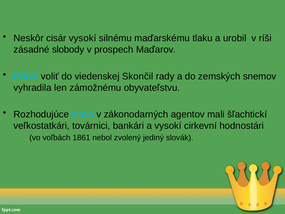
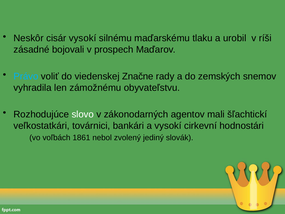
slobody: slobody -> bojovali (68, 50)
Skončil: Skončil -> Značne (138, 76)
slovo colour: light blue -> white (83, 114)
